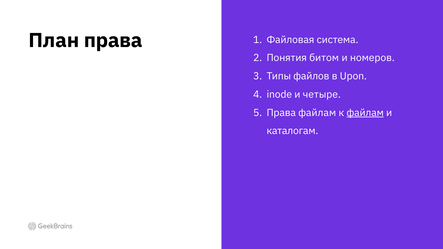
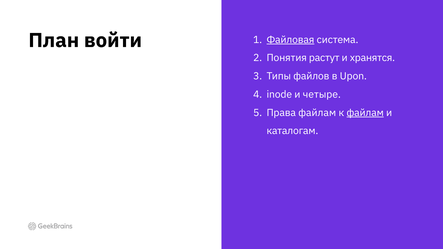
План права: права -> войти (113, 40)
Файловая underline: none -> present (290, 40)
битом: битом -> растут (324, 58)
номеров: номеров -> хранятся (372, 58)
